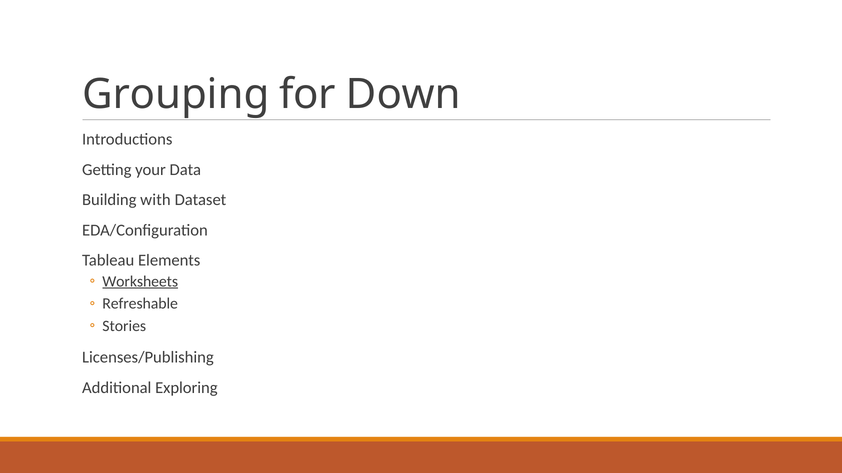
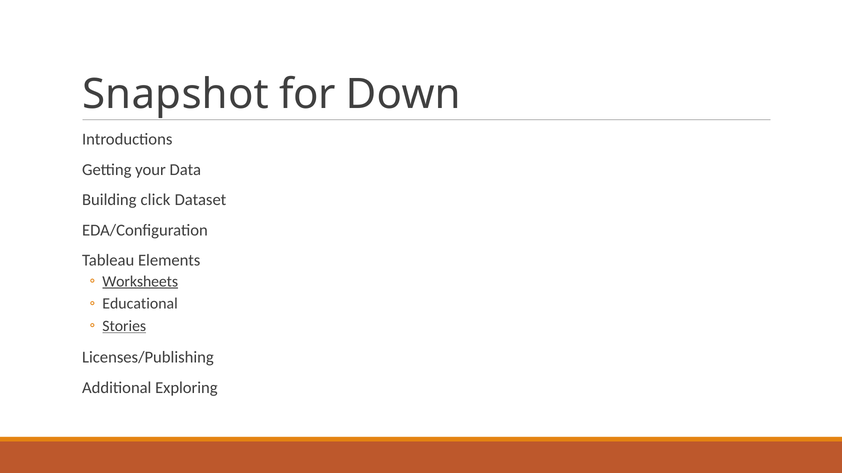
Grouping: Grouping -> Snapshot (176, 94)
with: with -> click (155, 200)
Refreshable: Refreshable -> Educational (140, 304)
Stories underline: none -> present (124, 326)
